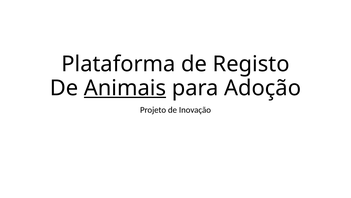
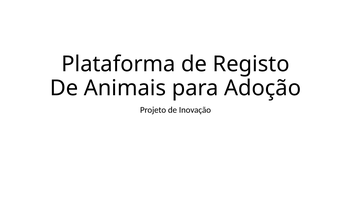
Animais underline: present -> none (125, 88)
